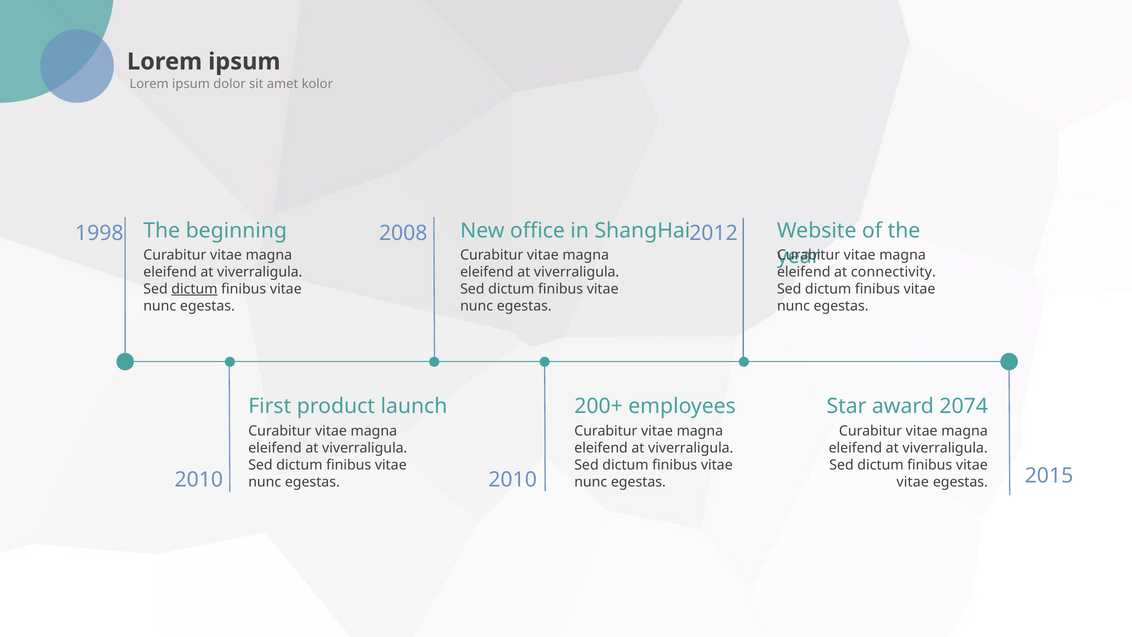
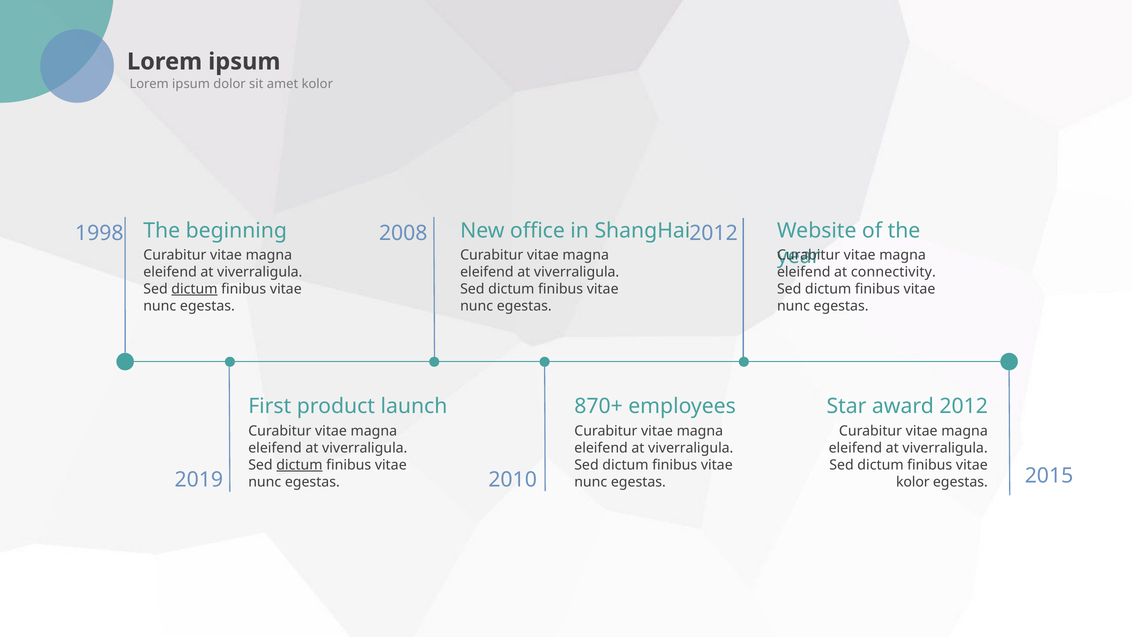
200+: 200+ -> 870+ (599, 406)
award 2074: 2074 -> 2012 (964, 406)
dictum underline: none -> present (299, 465)
2010: 2010 -> 2019 (199, 479)
vitae: vitae -> kolor (913, 482)
